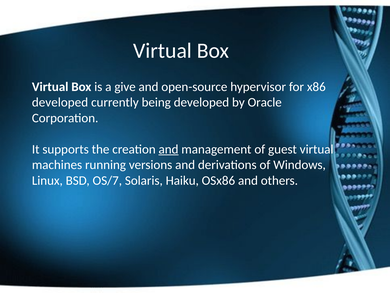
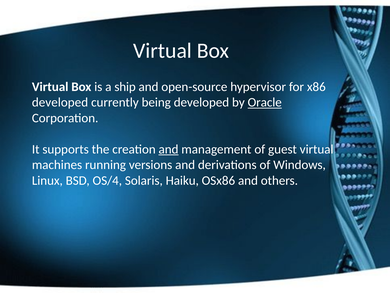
give: give -> ship (125, 87)
Oracle underline: none -> present (265, 102)
OS/7: OS/7 -> OS/4 (107, 180)
